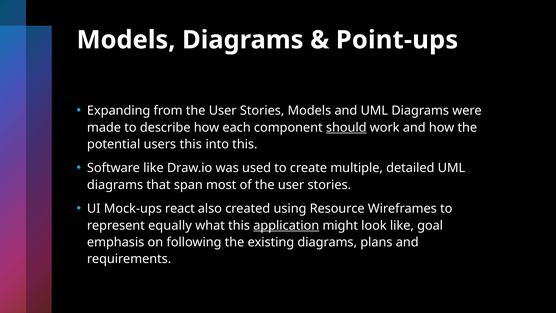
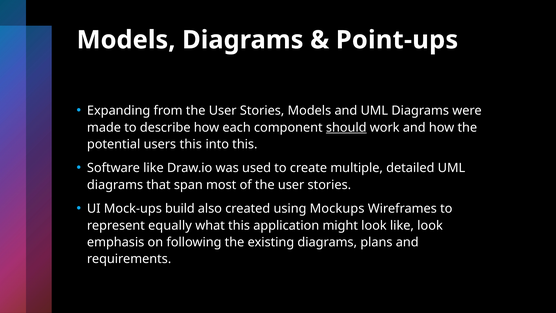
react: react -> build (180, 208)
Resource: Resource -> Mockups (337, 208)
application underline: present -> none (286, 225)
like goal: goal -> look (430, 225)
